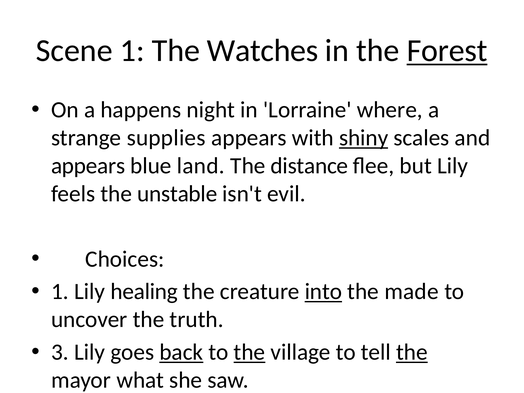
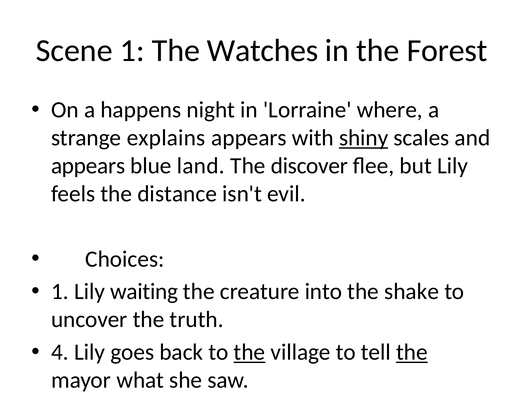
Forest underline: present -> none (447, 51)
supplies: supplies -> explains (166, 138)
distance: distance -> discover (309, 166)
unstable: unstable -> distance (177, 194)
healing: healing -> waiting (144, 292)
into underline: present -> none (323, 292)
made: made -> shake (412, 292)
3: 3 -> 4 (60, 352)
back underline: present -> none (181, 352)
